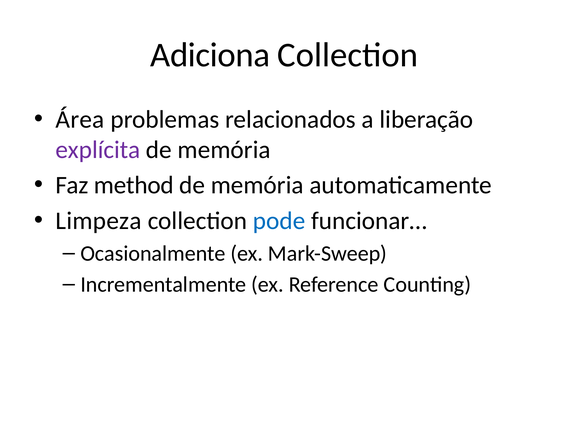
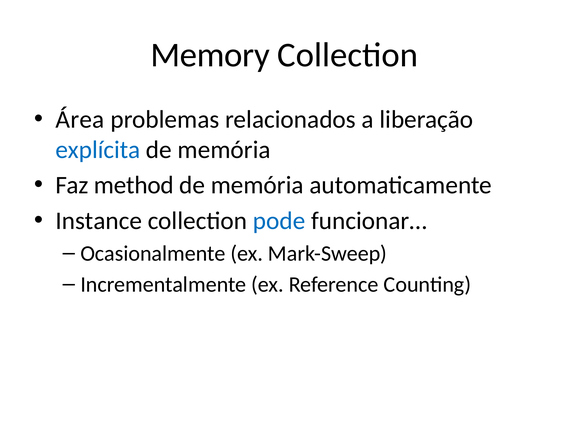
Adiciona: Adiciona -> Memory (210, 55)
explícita colour: purple -> blue (98, 150)
Limpeza: Limpeza -> Instance (99, 221)
